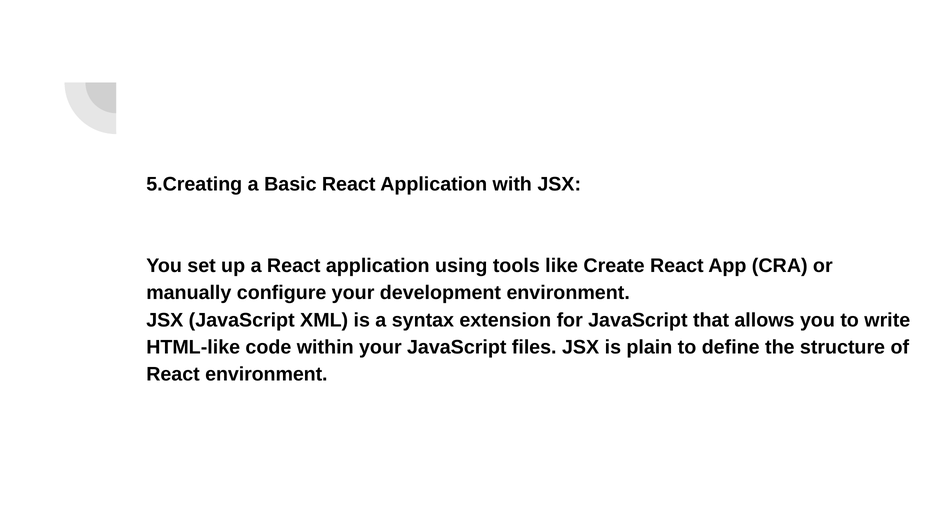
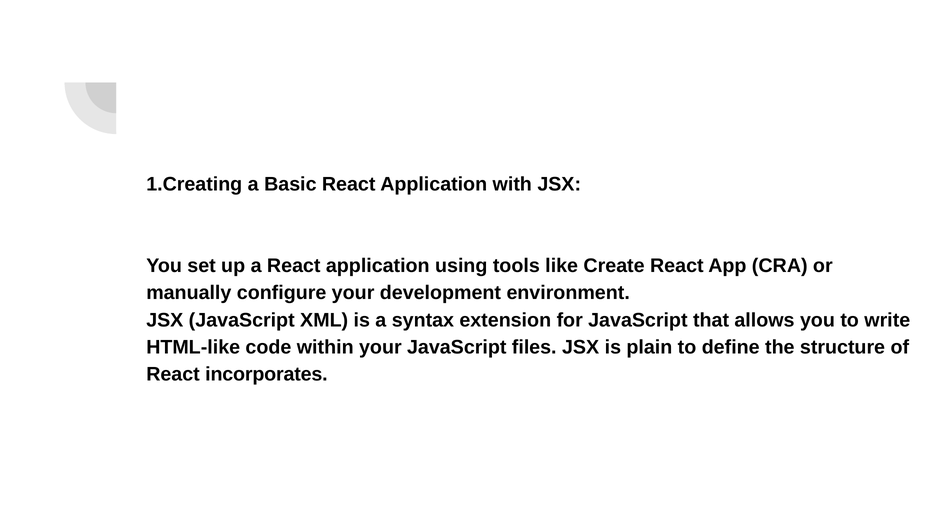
5.Creating: 5.Creating -> 1.Creating (194, 184)
React environment: environment -> incorporates (266, 374)
